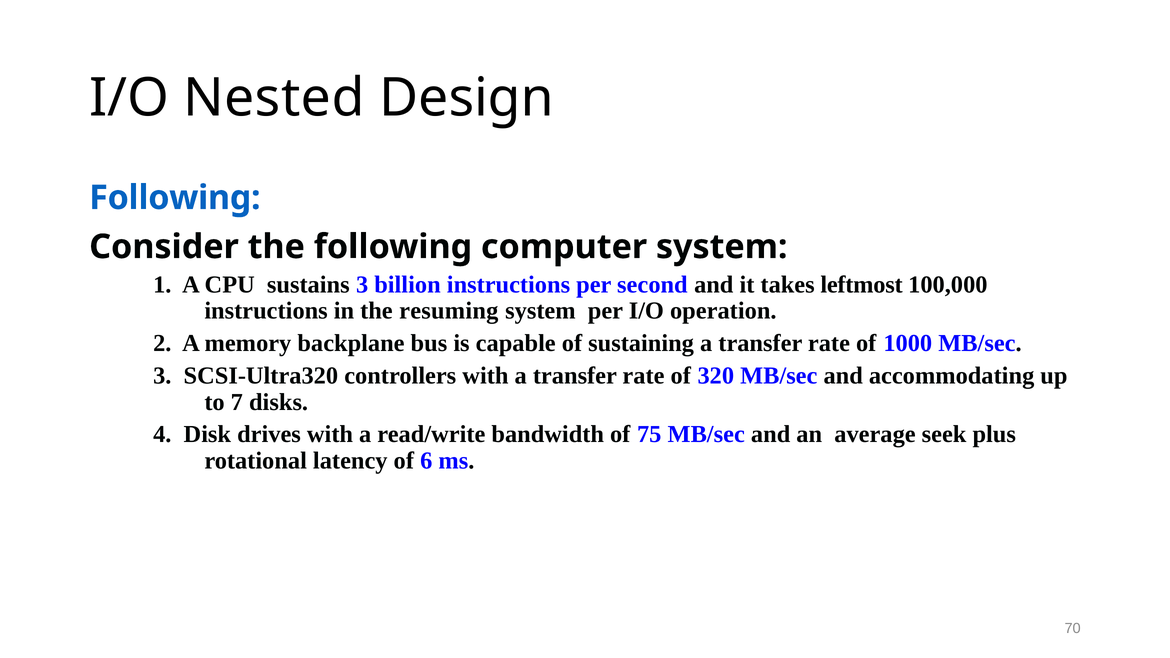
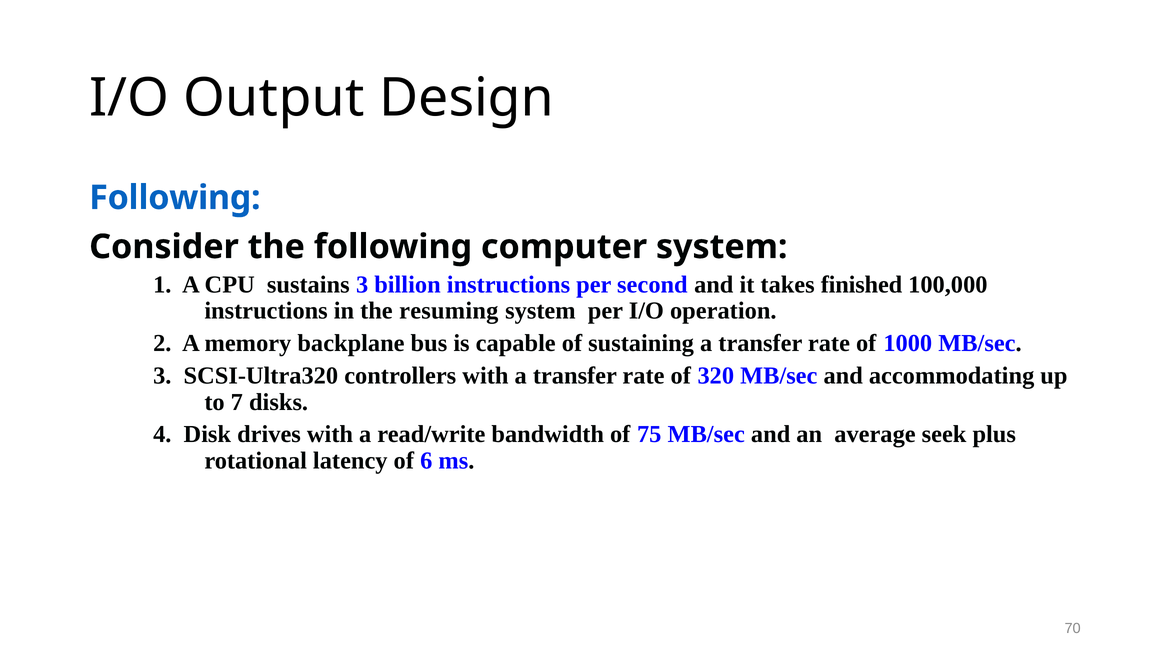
Nested: Nested -> Output (274, 98)
leftmost: leftmost -> finished (861, 285)
